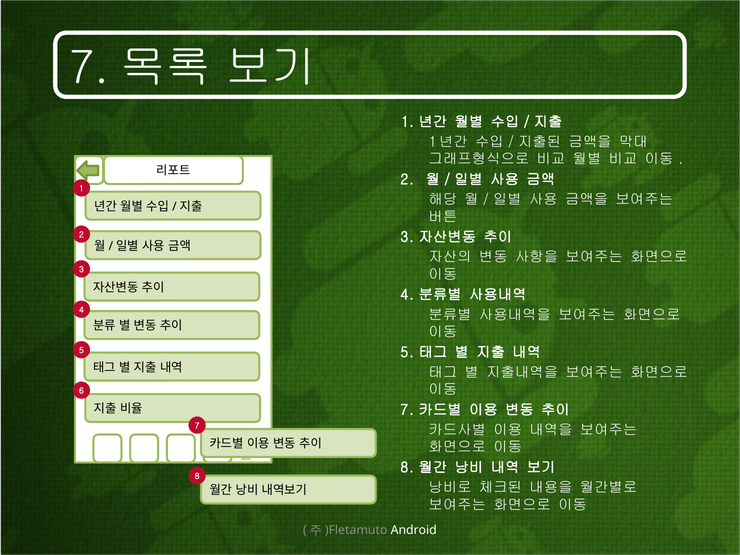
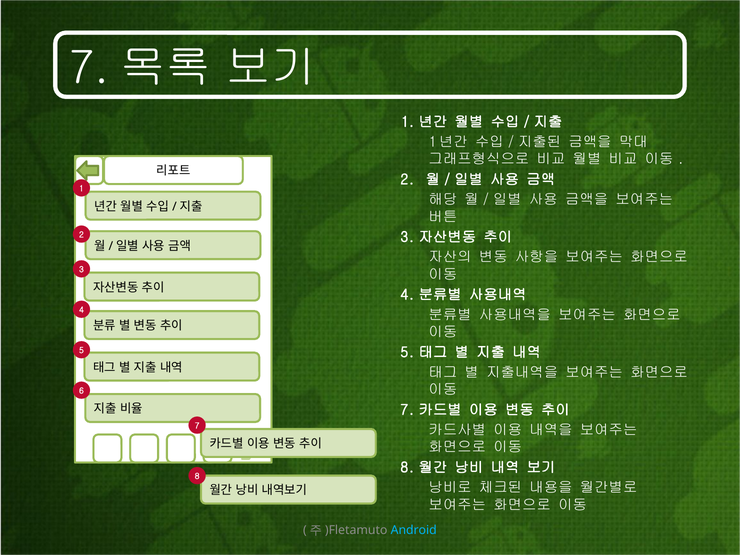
Android colour: white -> light blue (414, 530)
